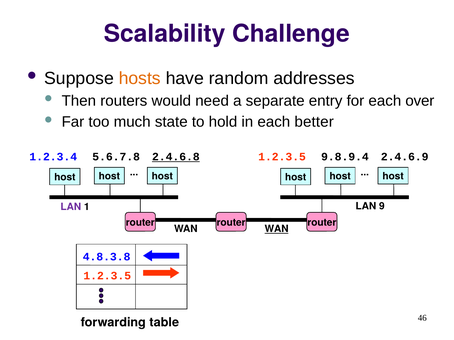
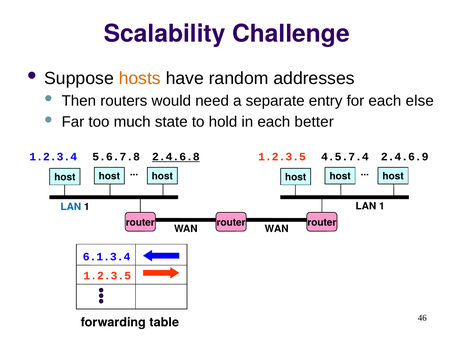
over: over -> else (420, 101)
9.8.9.4: 9.8.9.4 -> 4.5.7.4 (345, 157)
9: 9 -> 1 (382, 207)
LAN colour: purple -> blue (71, 207)
WAN underline: present -> none (277, 229)
4.8.3.8: 4.8.3.8 -> 6.1.3.4 (107, 257)
